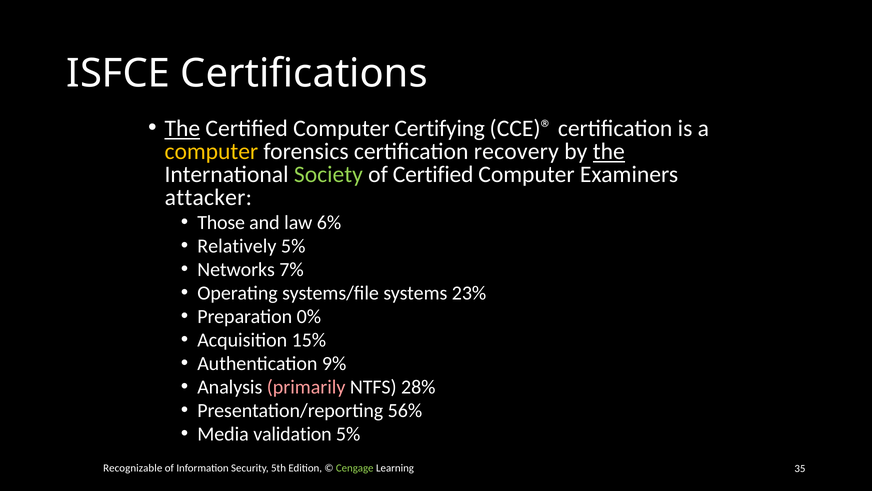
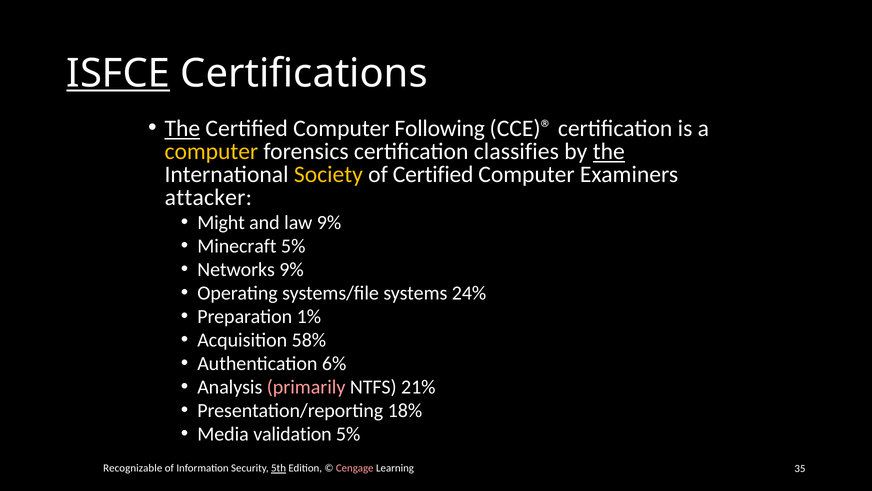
ISFCE underline: none -> present (118, 73)
Certifying: Certifying -> Following (440, 128)
recovery: recovery -> classifies (516, 151)
Society colour: light green -> yellow (328, 174)
Those: Those -> Might (221, 222)
law 6%: 6% -> 9% (329, 222)
Relatively: Relatively -> Minecraft (237, 246)
Networks 7%: 7% -> 9% (292, 269)
23%: 23% -> 24% (469, 293)
0%: 0% -> 1% (309, 316)
15%: 15% -> 58% (309, 340)
9%: 9% -> 6% (334, 363)
28%: 28% -> 21% (418, 387)
56%: 56% -> 18% (405, 410)
5th underline: none -> present (279, 468)
Cengage colour: light green -> pink (355, 468)
